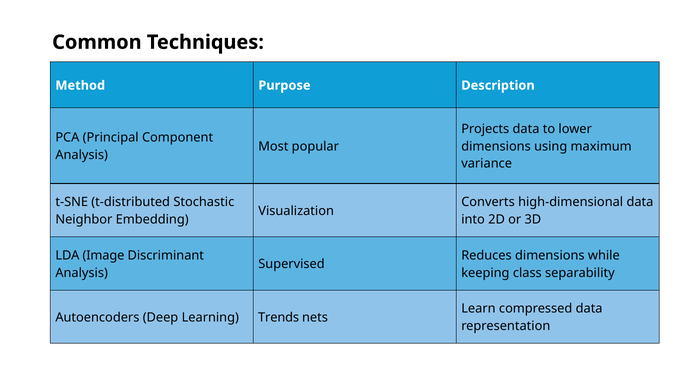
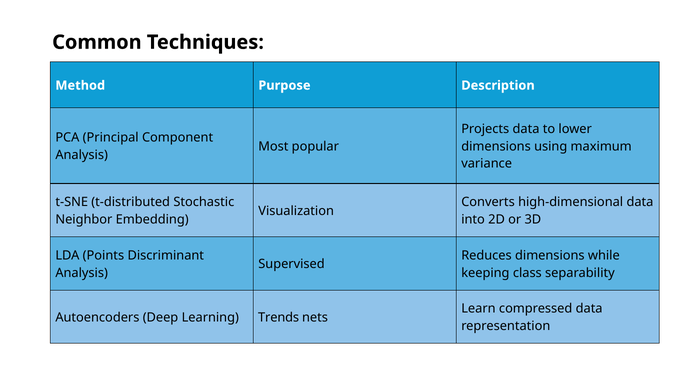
Image: Image -> Points (103, 255)
